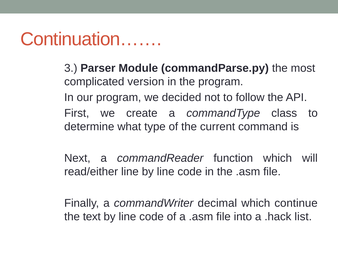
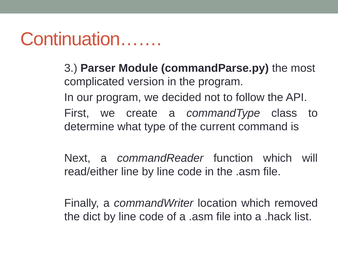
decimal: decimal -> location (217, 204)
continue: continue -> removed (296, 204)
text: text -> dict (92, 217)
